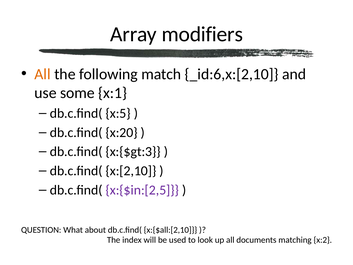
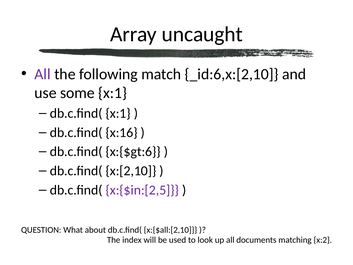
modifiers: modifiers -> uncaught (202, 34)
All colour: orange -> purple (43, 74)
db.c.find( x:5: x:5 -> x:1 (118, 113)
x:20: x:20 -> x:16 (122, 132)
x:{$gt:3: x:{$gt:3 -> x:{$gt:6 (133, 152)
